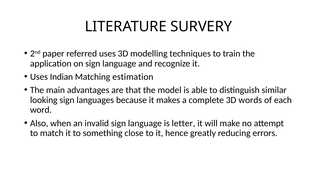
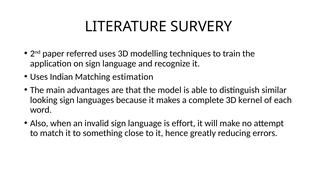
words: words -> kernel (250, 100)
letter: letter -> effort (184, 123)
